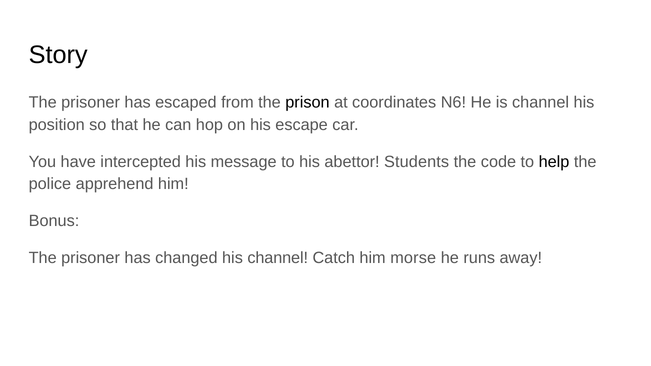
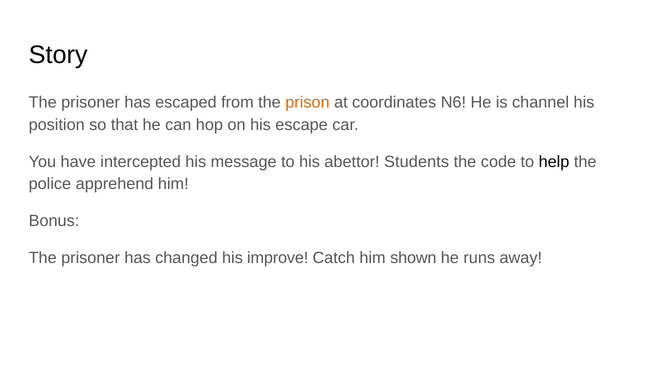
prison colour: black -> orange (307, 102)
his channel: channel -> improve (278, 258)
morse: morse -> shown (413, 258)
